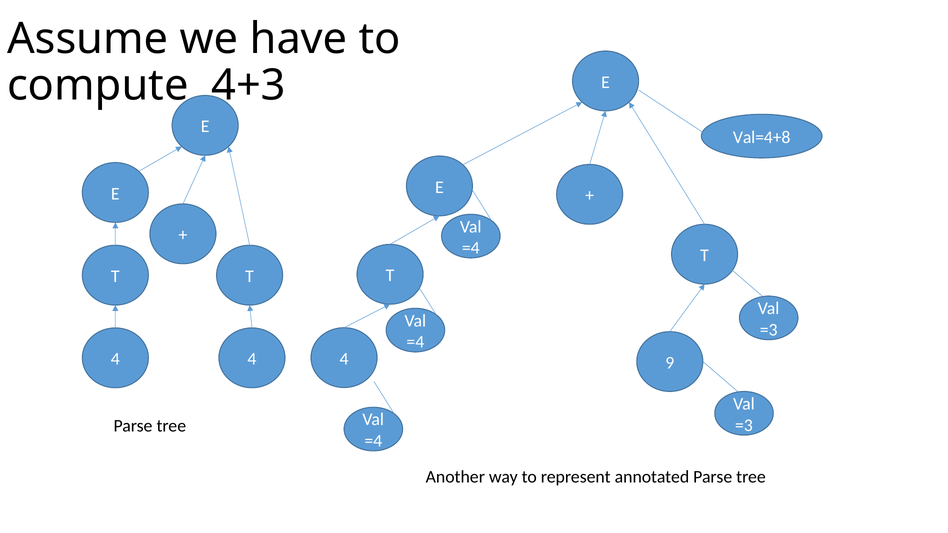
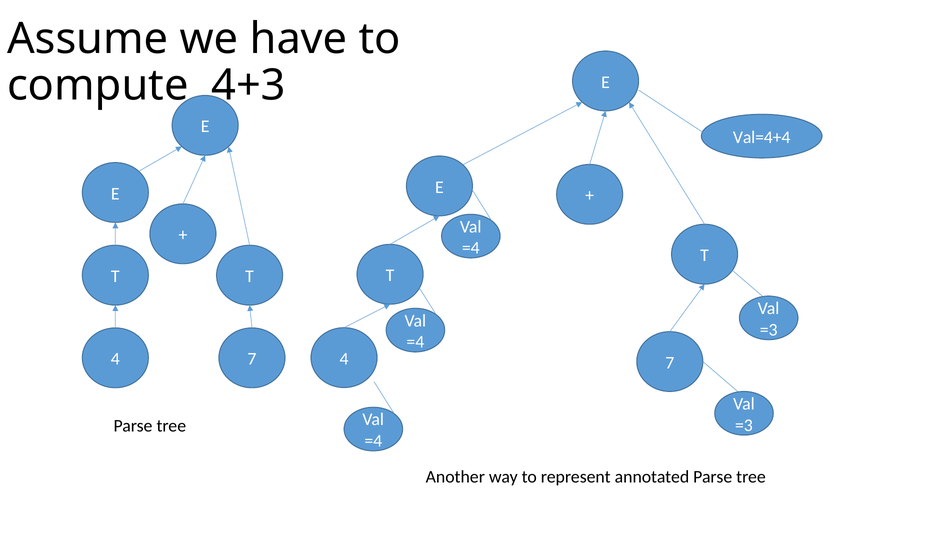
Val=4+8: Val=4+8 -> Val=4+4 (762, 137)
9: 9 -> 7 (670, 363)
4: 4 -> 7 (252, 359)
